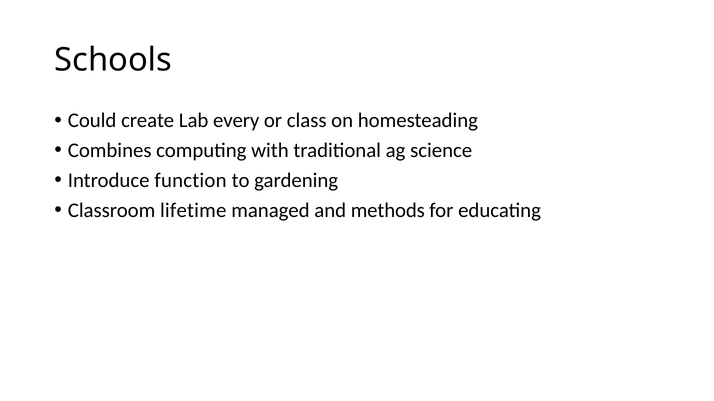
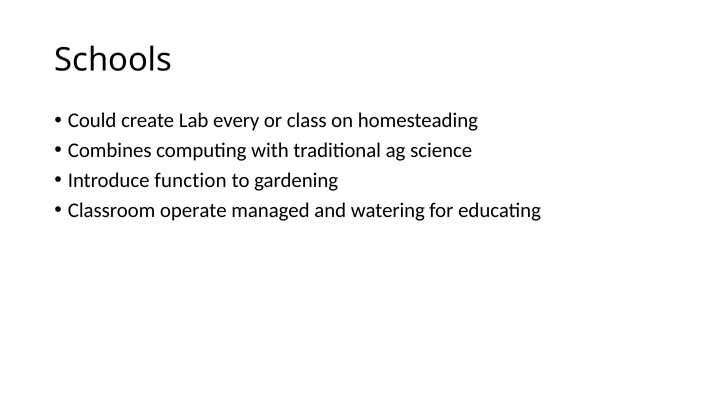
lifetime: lifetime -> operate (193, 211)
methods: methods -> watering (388, 211)
